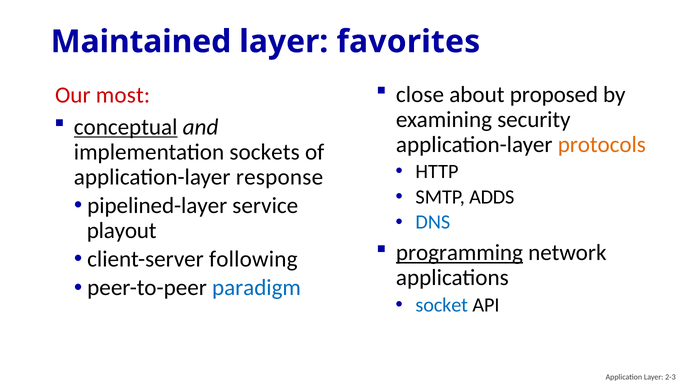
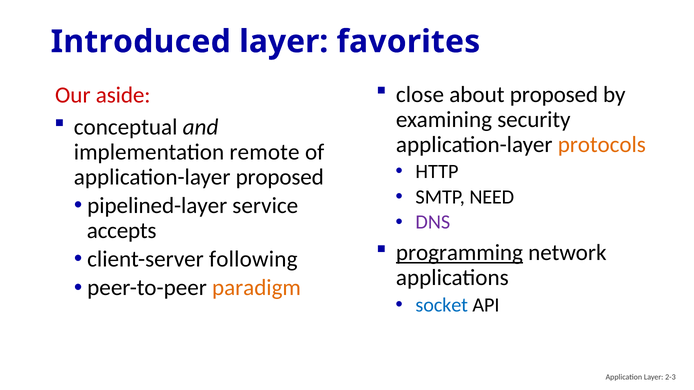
Maintained: Maintained -> Introduced (141, 42)
most: most -> aside (123, 95)
conceptual underline: present -> none (126, 127)
sockets: sockets -> remote (265, 152)
application-layer response: response -> proposed (280, 177)
ADDS: ADDS -> NEED (492, 197)
DNS colour: blue -> purple (433, 222)
playout: playout -> accepts (122, 231)
paradigm colour: blue -> orange (257, 288)
